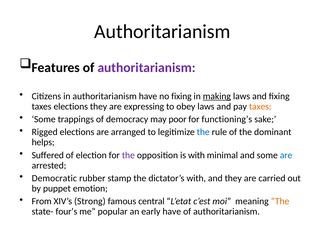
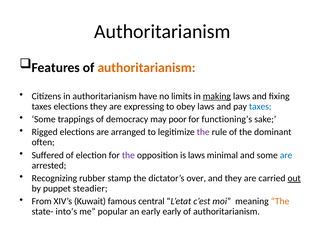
authoritarianism colour: purple -> orange (147, 68)
no fixing: fixing -> limits (181, 96)
taxes colour: orange -> blue (260, 106)
the colour: blue -> purple (203, 132)
helps: helps -> often (43, 142)
is with: with -> laws (196, 155)
Democratic: Democratic -> Recognizing (54, 178)
dictator’s with: with -> over (196, 178)
out underline: none -> present (294, 178)
emotion: emotion -> steadier (90, 188)
Strong: Strong -> Kuwait (90, 201)
four’s: four’s -> into’s (66, 211)
early have: have -> early (172, 211)
